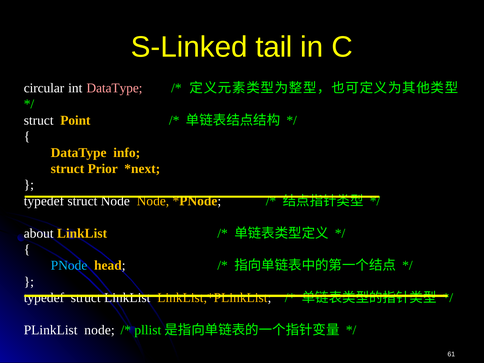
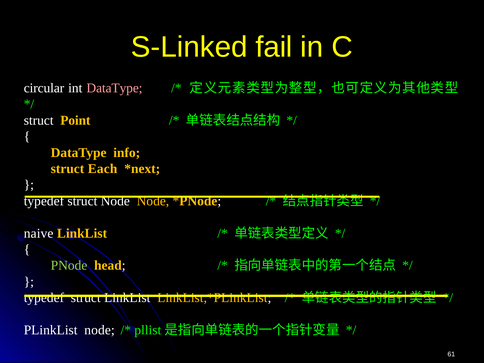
tail: tail -> fail (274, 47)
Prior: Prior -> Each (103, 169)
about: about -> naive (39, 233)
PNode colour: light blue -> light green (69, 266)
